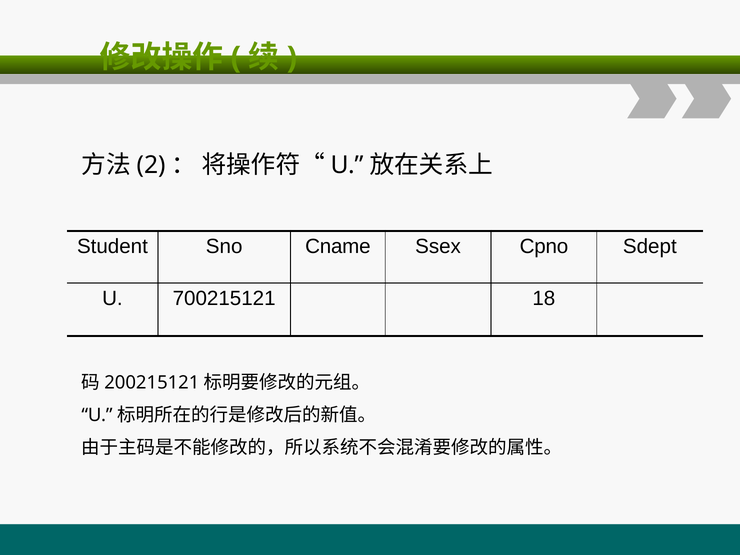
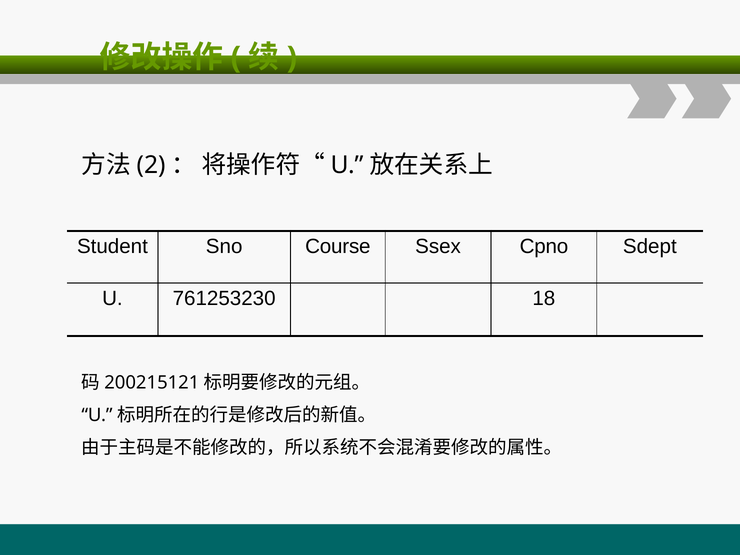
Cname: Cname -> Course (338, 246)
700215121: 700215121 -> 761253230 (224, 298)
